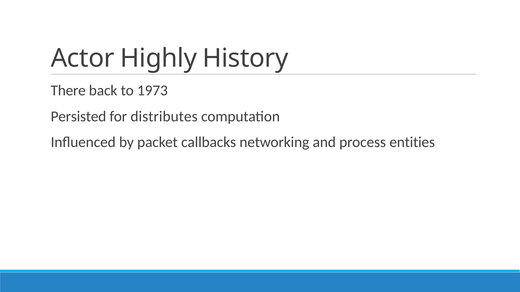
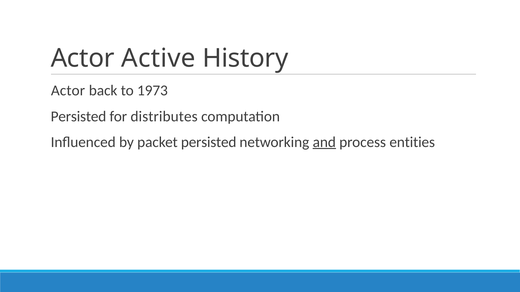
Highly: Highly -> Active (158, 58)
There: There -> Actor (68, 91)
packet callbacks: callbacks -> persisted (209, 142)
and underline: none -> present (324, 142)
